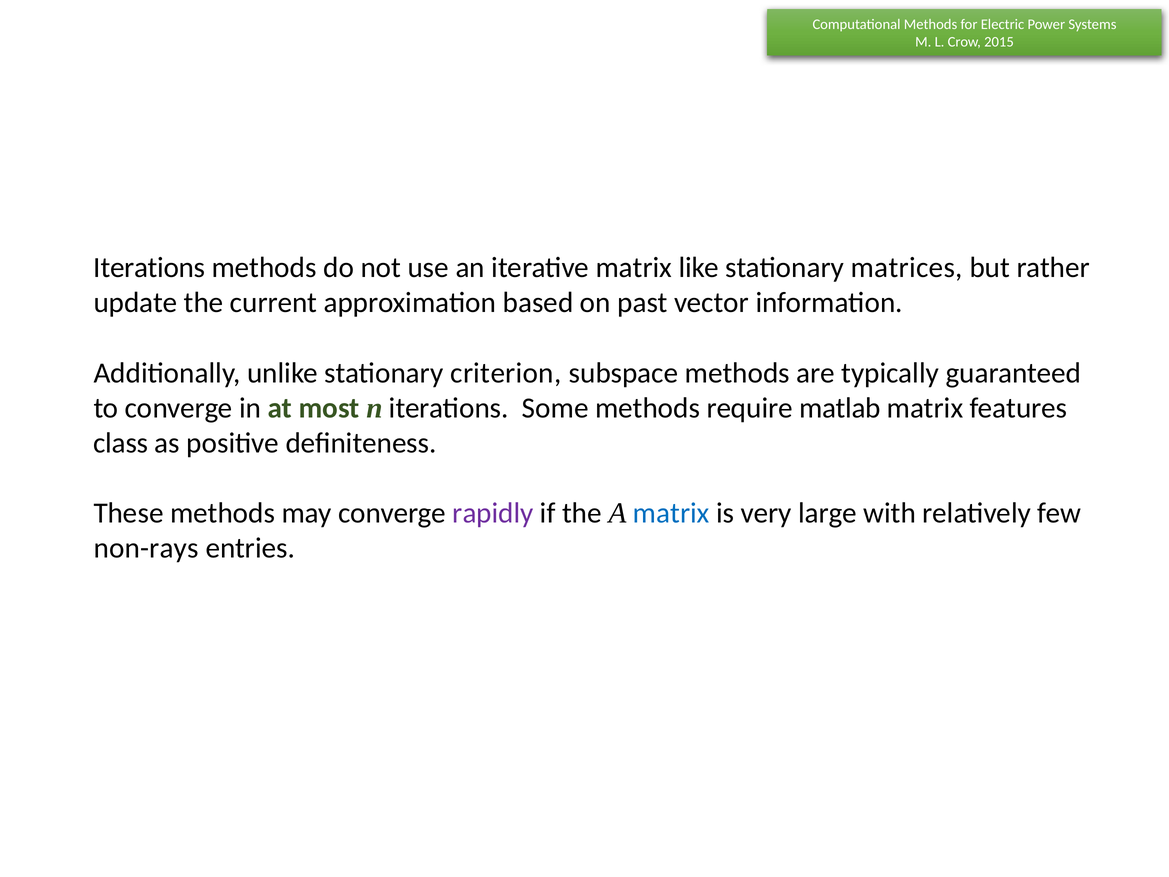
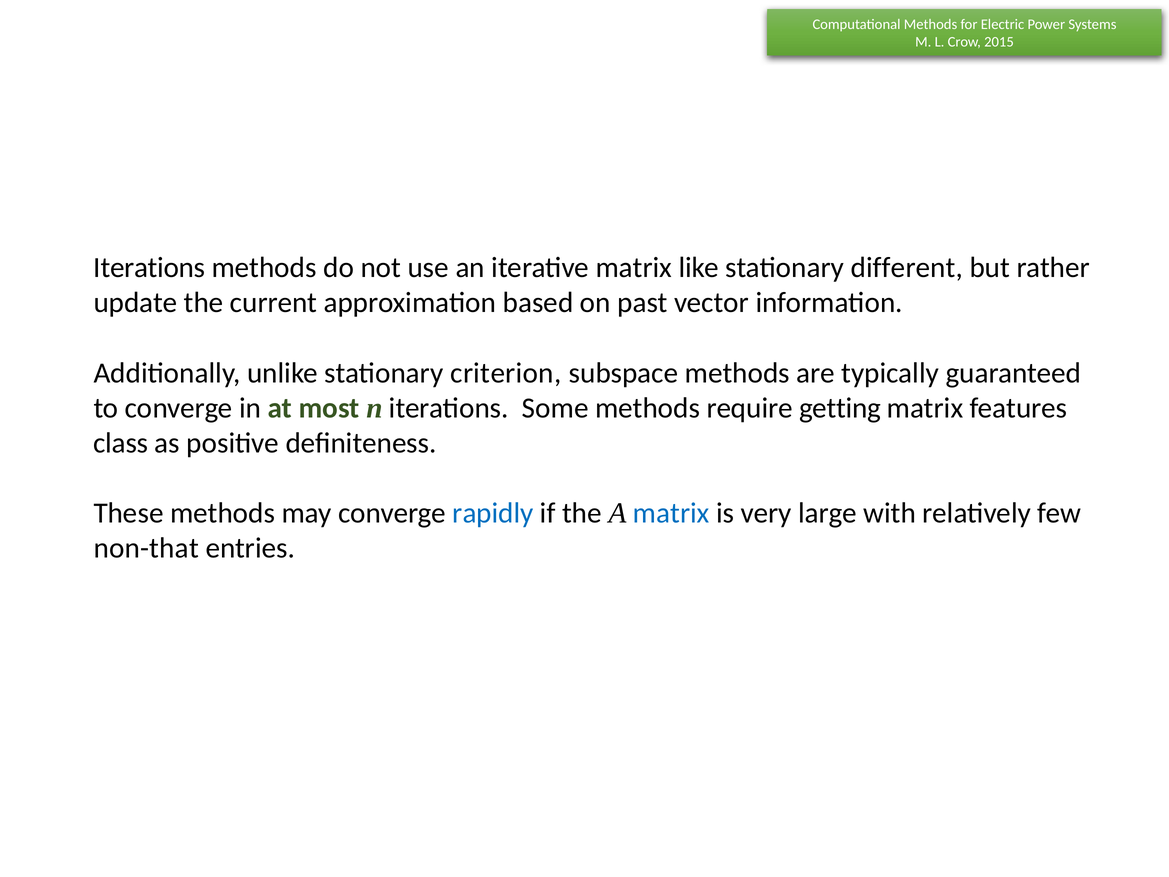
matrices: matrices -> different (907, 268)
matlab: matlab -> getting (840, 408)
rapidly colour: purple -> blue (493, 513)
non-rays: non-rays -> non-that (146, 548)
